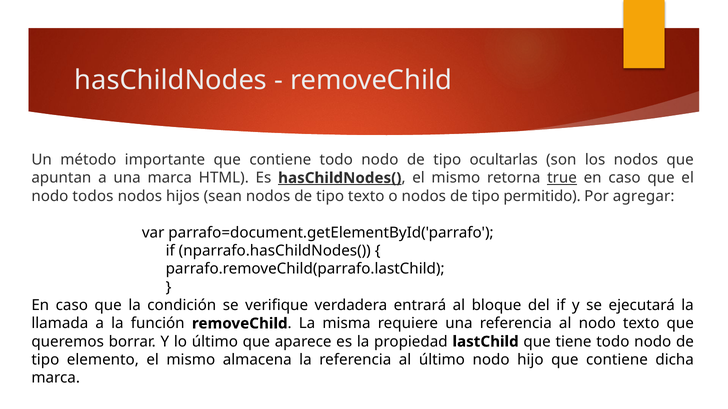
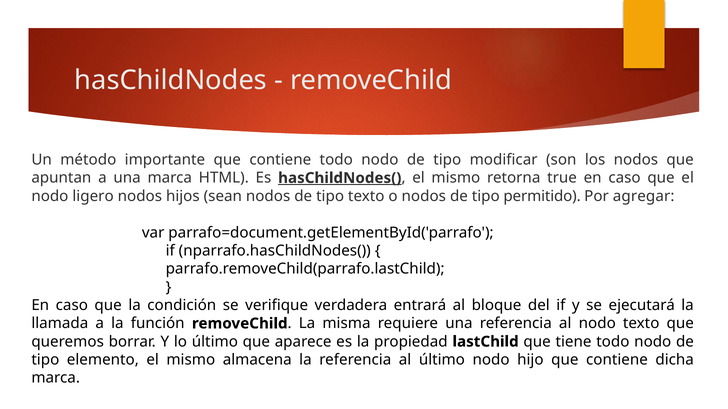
ocultarlas: ocultarlas -> modificar (504, 160)
true underline: present -> none (562, 178)
todos: todos -> ligero (93, 196)
